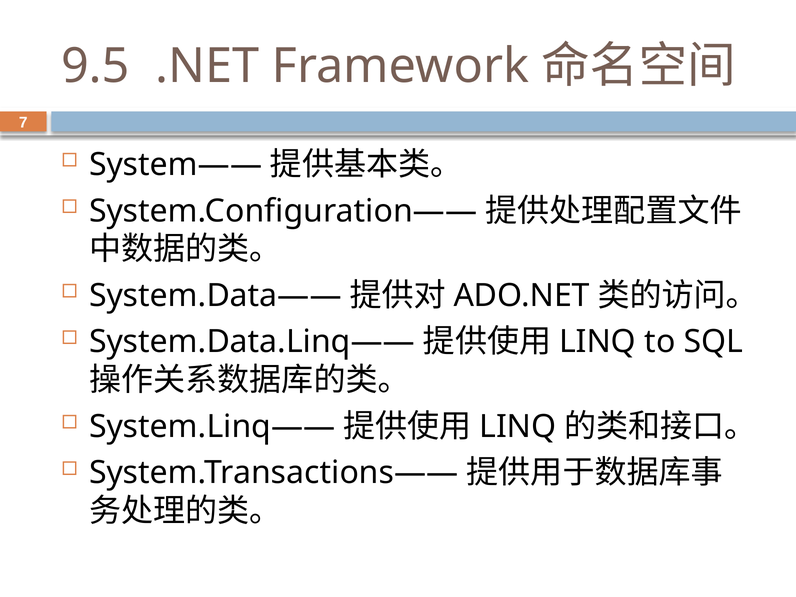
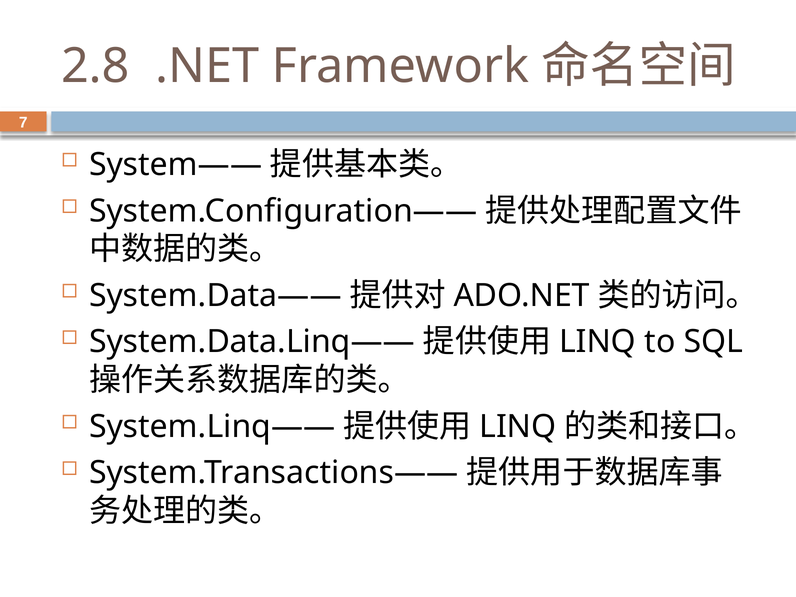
9.5: 9.5 -> 2.8 (95, 66)
